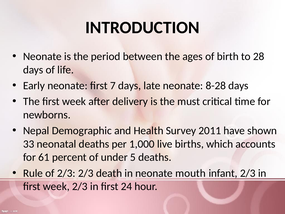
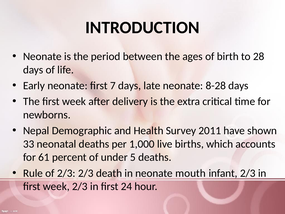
must: must -> extra (189, 101)
